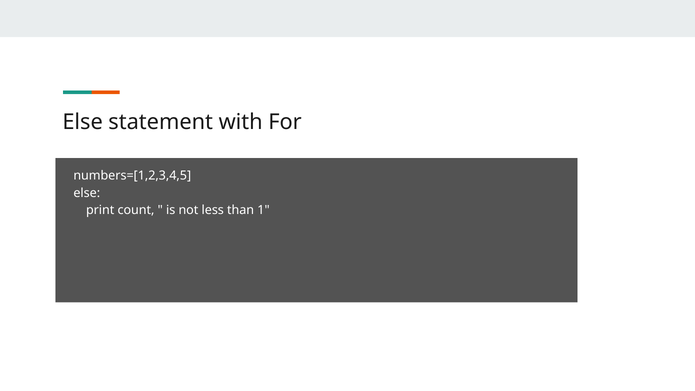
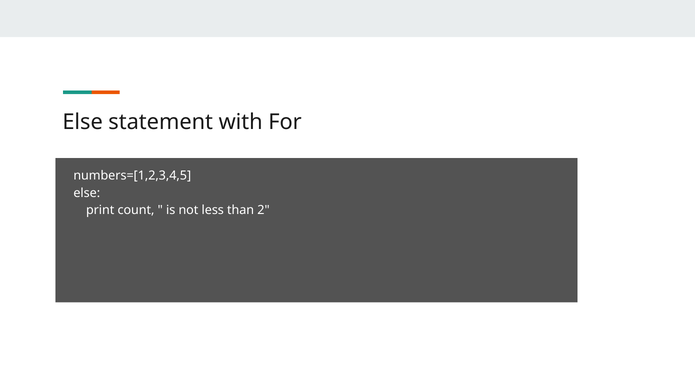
1: 1 -> 2 (263, 210)
